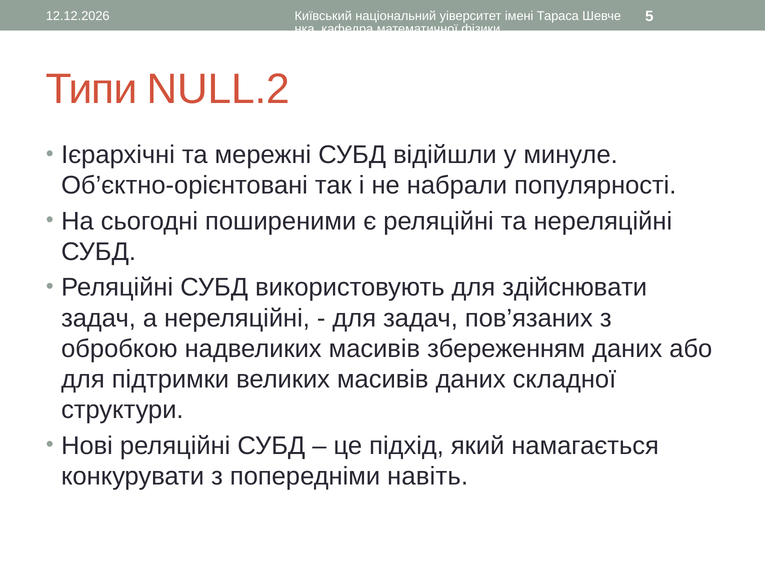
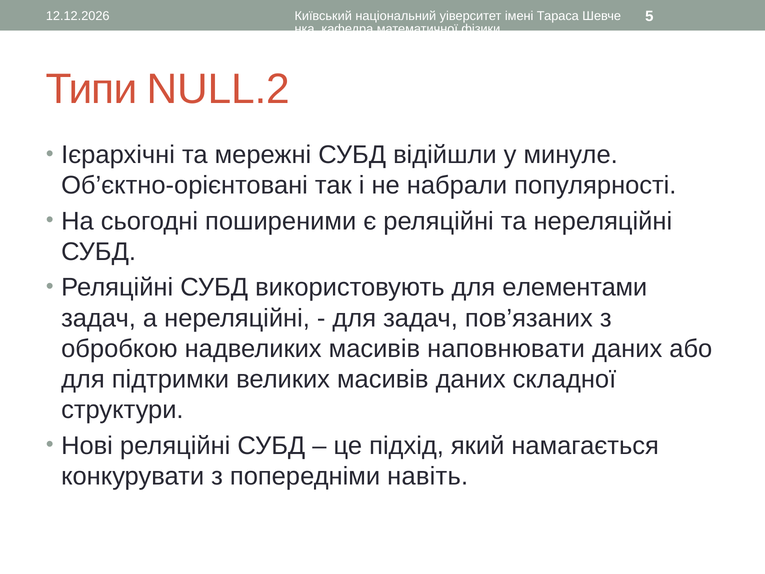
здійснювати: здійснювати -> елементами (575, 287)
збереженням: збереженням -> наповнювати (506, 349)
